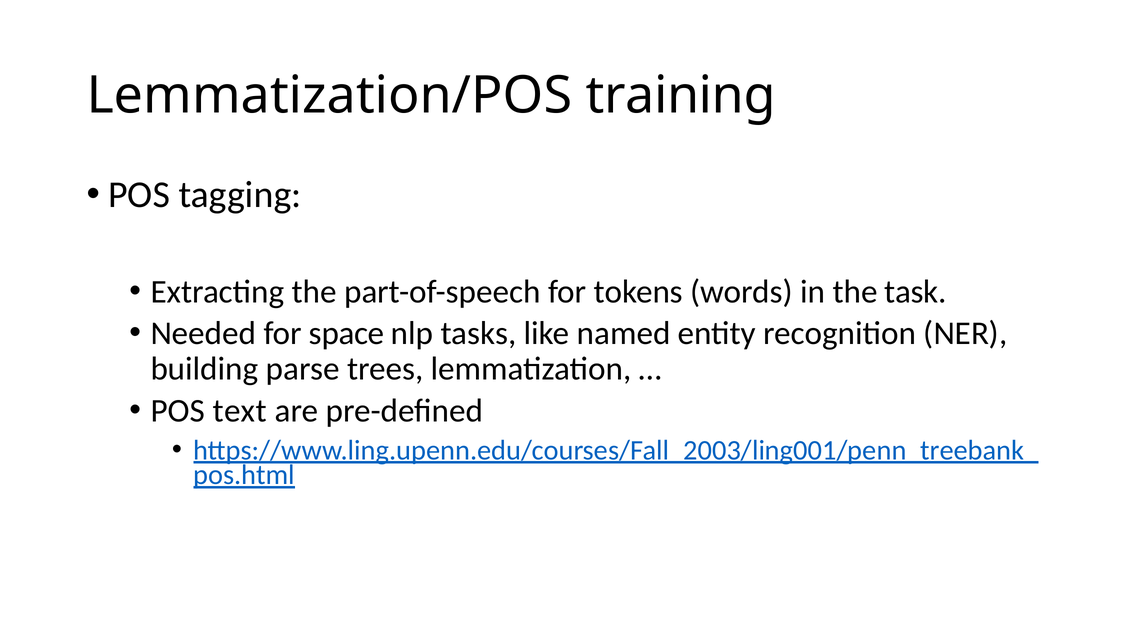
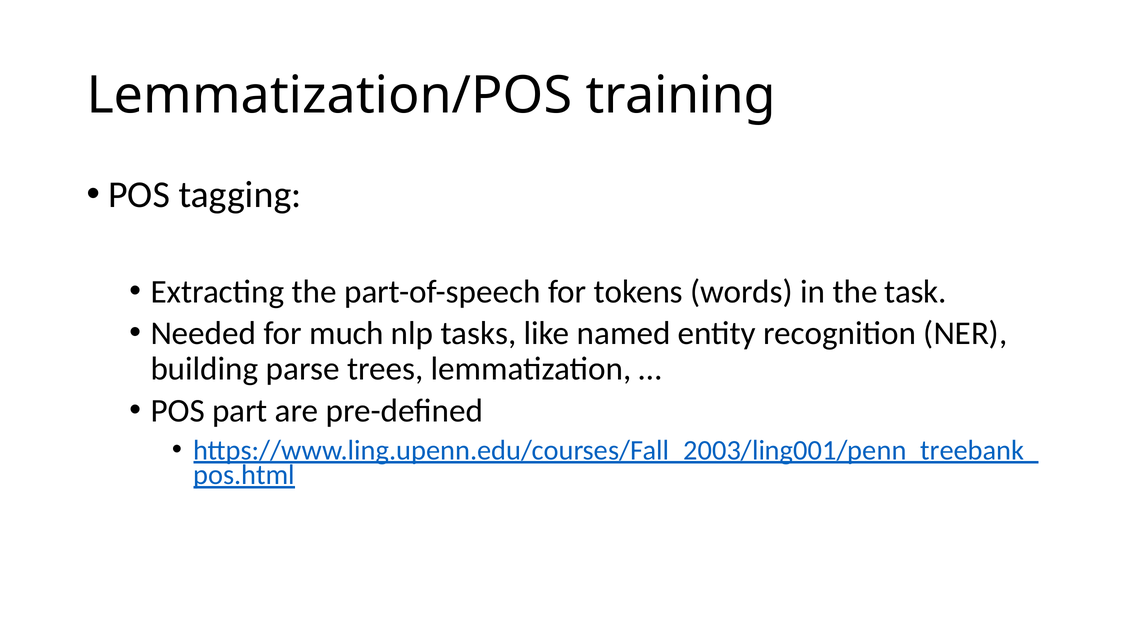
space: space -> much (347, 334)
text: text -> part (240, 411)
